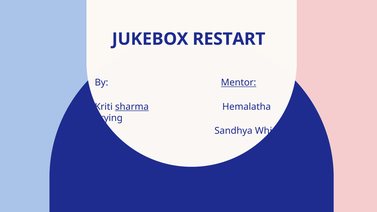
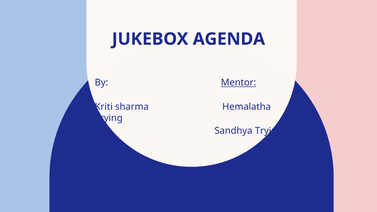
RESTART: RESTART -> AGENDA (229, 39)
sharma underline: present -> none (132, 107)
Sandhya Which: Which -> Trying (269, 131)
